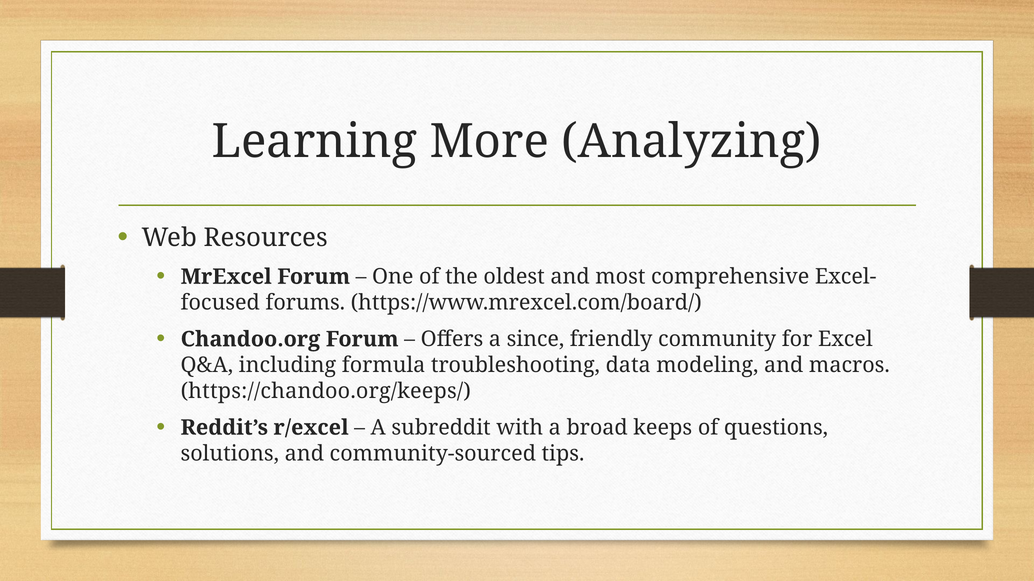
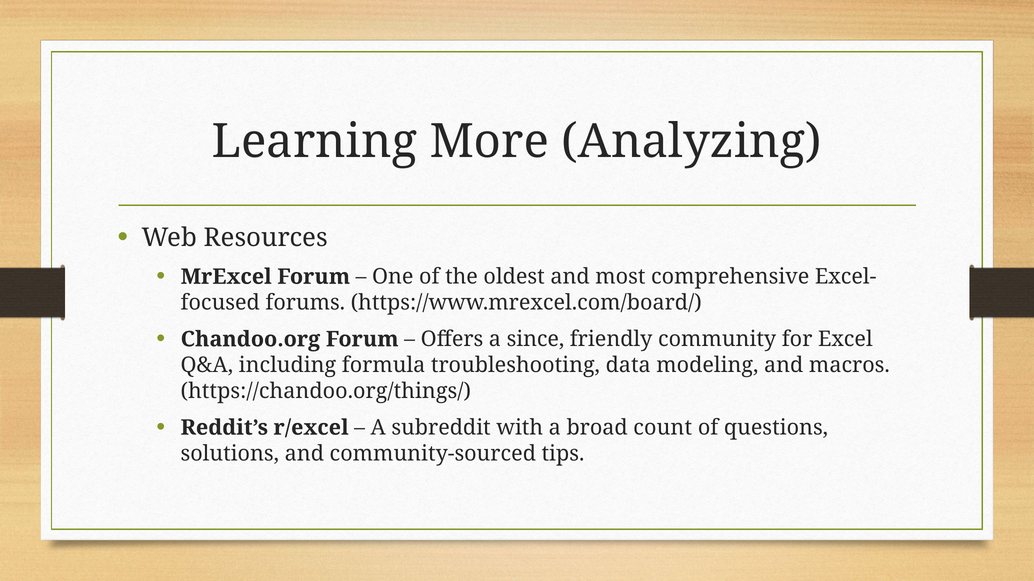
https://chandoo.org/keeps/: https://chandoo.org/keeps/ -> https://chandoo.org/things/ (326, 391)
keeps: keeps -> count (663, 428)
